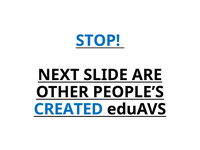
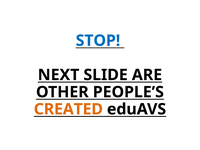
CREATED colour: blue -> orange (68, 109)
